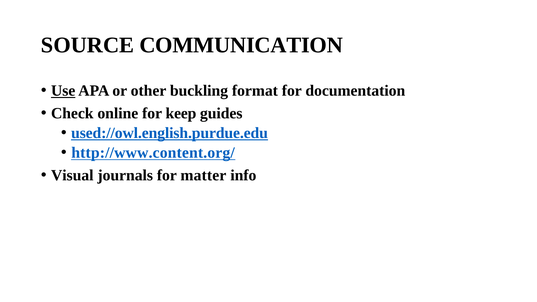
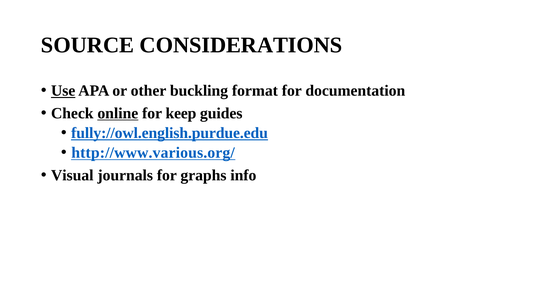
COMMUNICATION: COMMUNICATION -> CONSIDERATIONS (241, 45)
online underline: none -> present (118, 113)
used://owl.english.purdue.edu: used://owl.english.purdue.edu -> fully://owl.english.purdue.edu (170, 133)
http://www.content.org/: http://www.content.org/ -> http://www.various.org/ (153, 153)
matter: matter -> graphs (203, 175)
